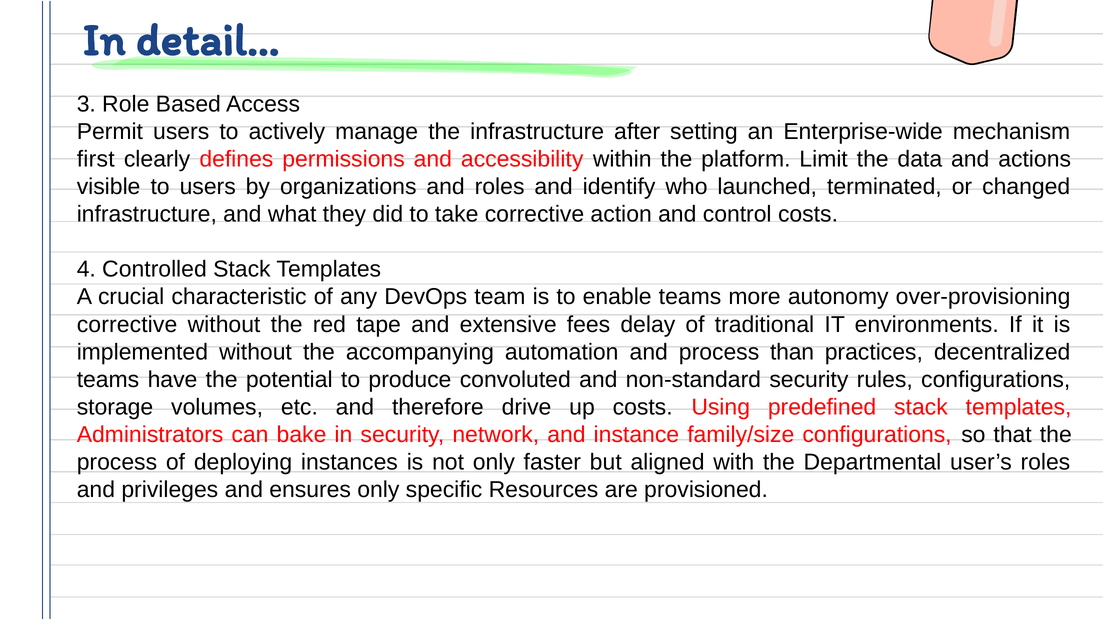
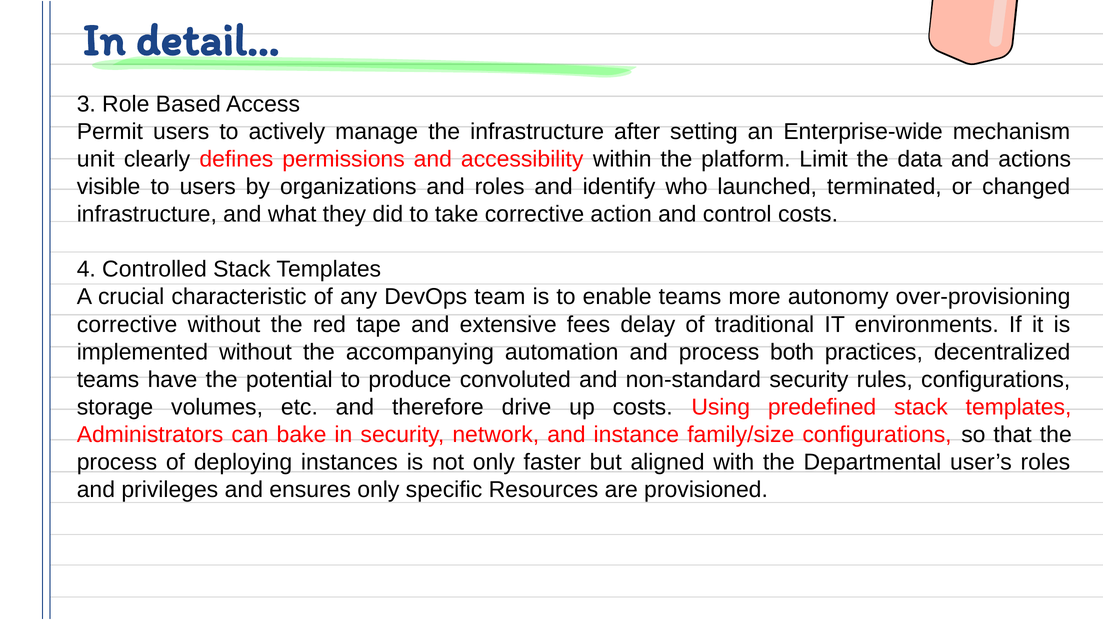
first: first -> unit (96, 159)
than: than -> both (792, 352)
